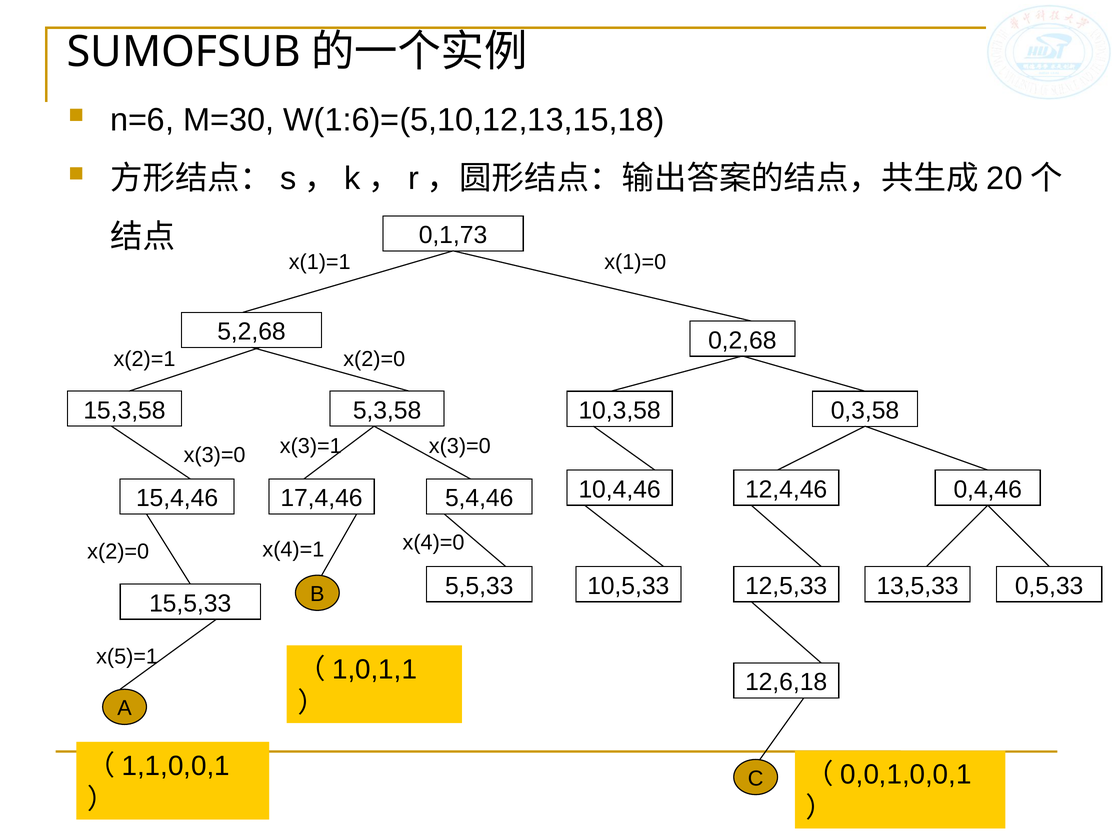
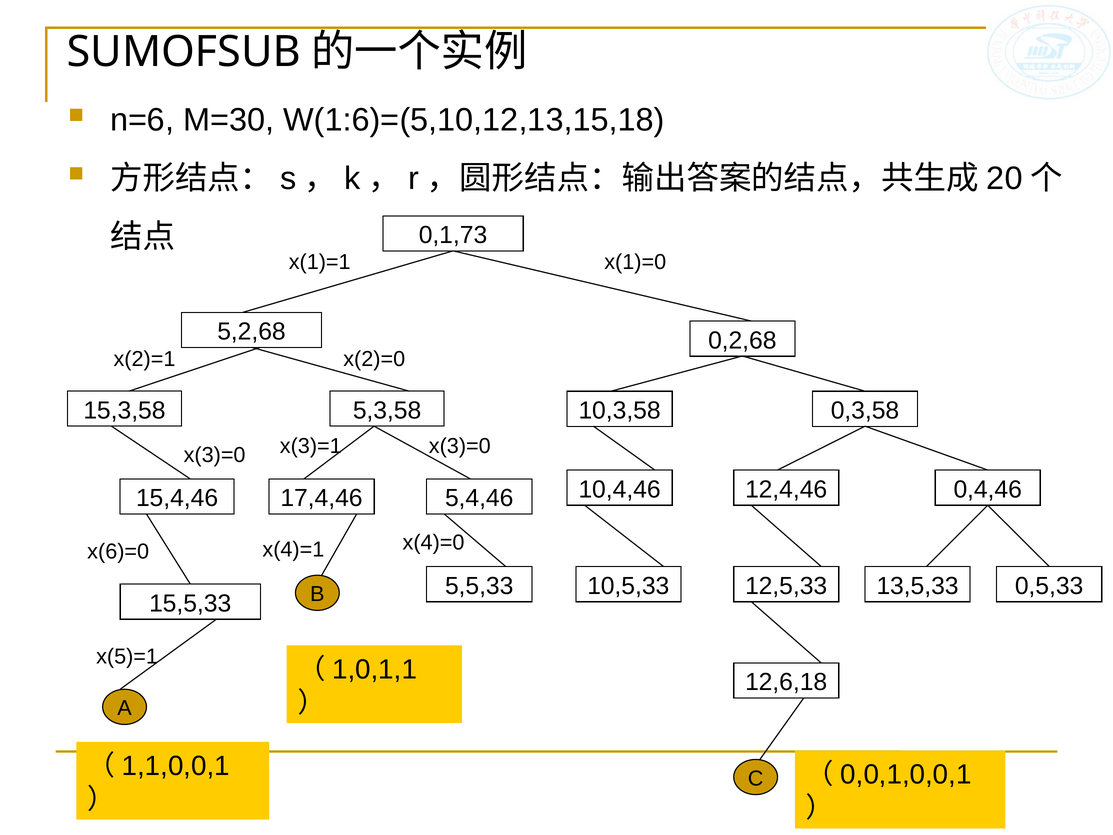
x(2)=0: x(2)=0 -> x(6)=0 (118, 551)
